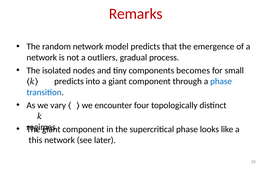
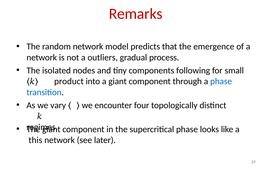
becomes: becomes -> following (193, 70)
predicts: predicts -> product (69, 81)
